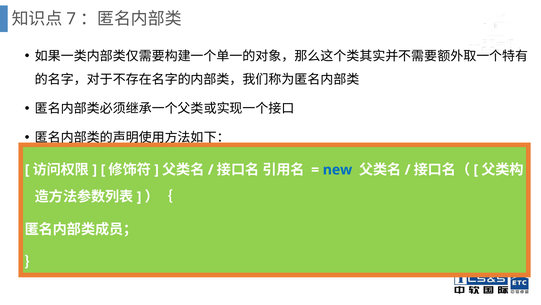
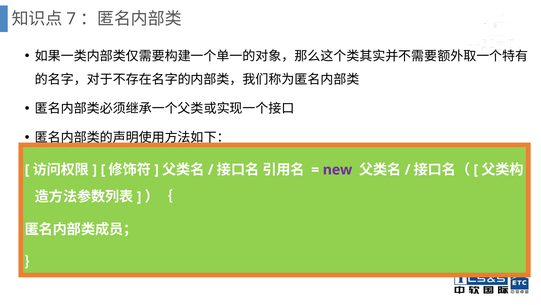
new colour: blue -> purple (337, 169)
